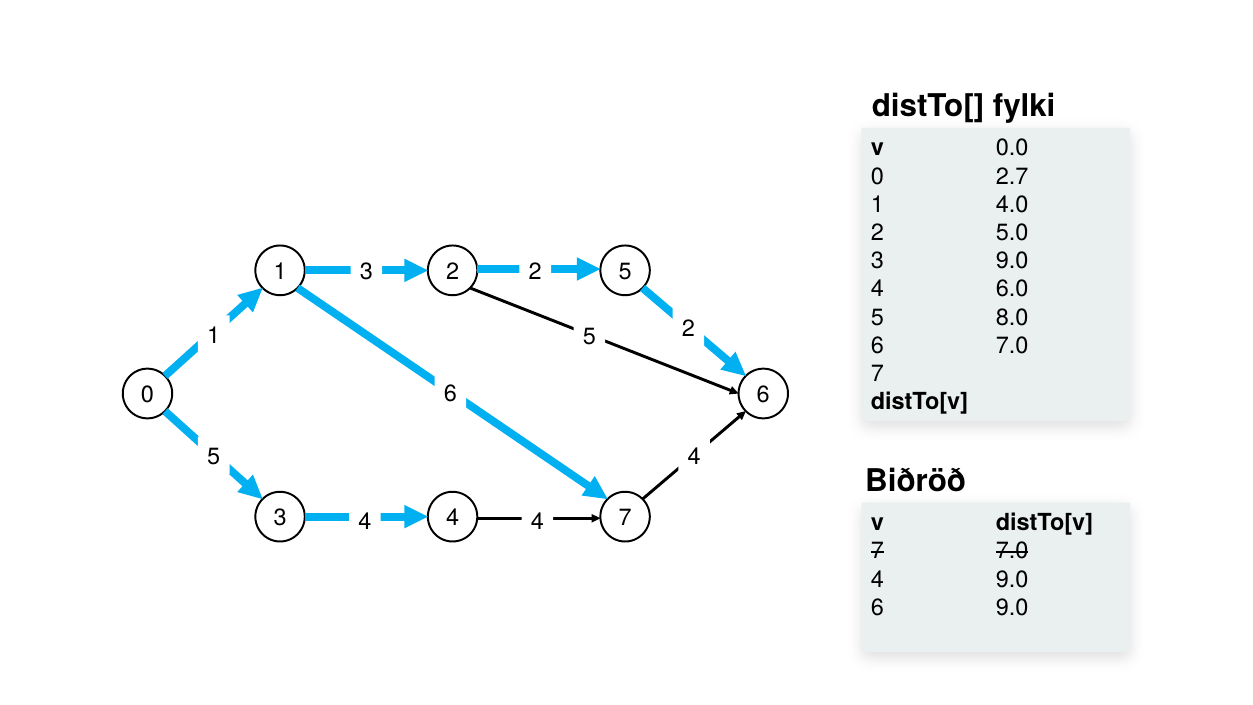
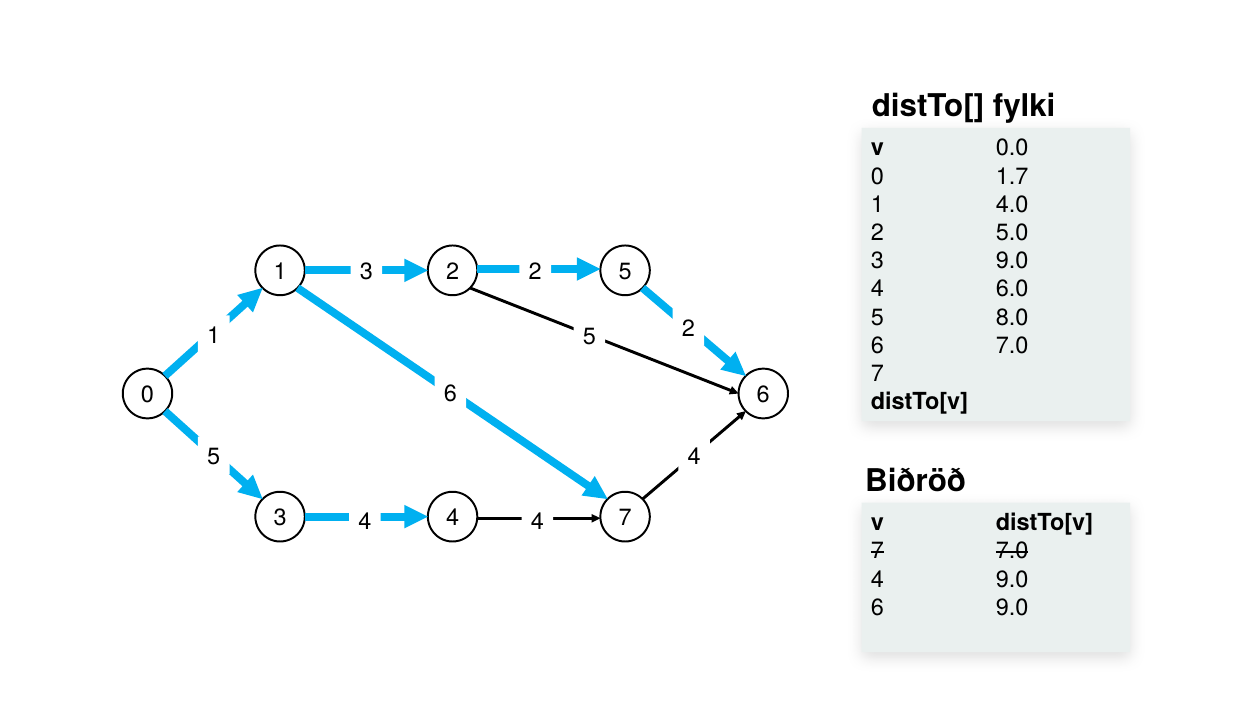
2.7: 2.7 -> 1.7 (1012, 176)
